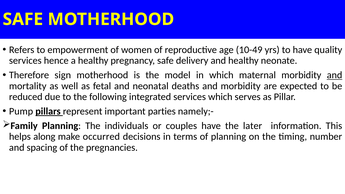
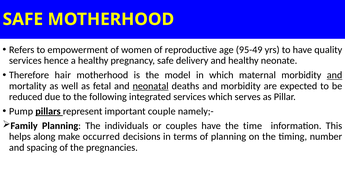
10-49: 10-49 -> 95-49 (249, 50)
sign: sign -> hair (63, 75)
neonatal underline: none -> present (151, 86)
parties: parties -> couple (162, 111)
later: later -> time (253, 126)
